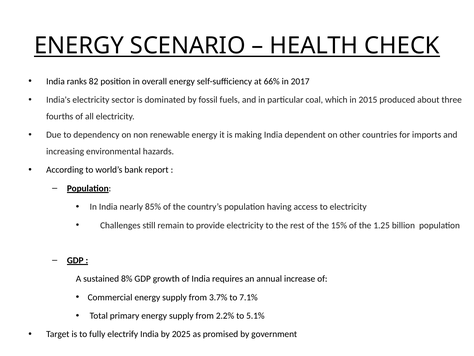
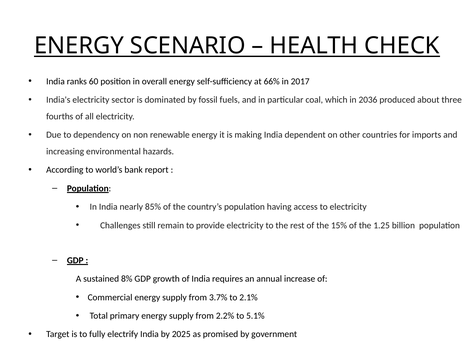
82: 82 -> 60 (94, 81)
2015: 2015 -> 2036 (368, 100)
7.1%: 7.1% -> 2.1% (249, 297)
